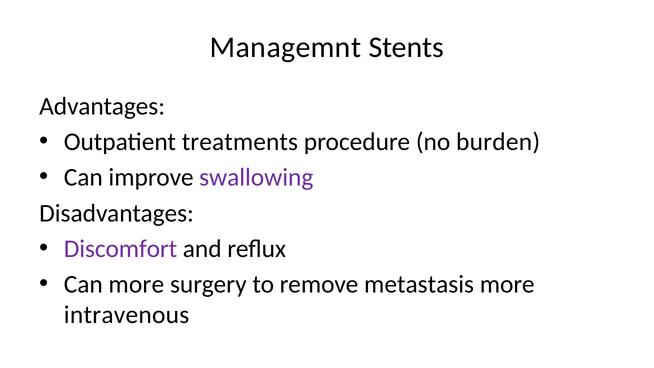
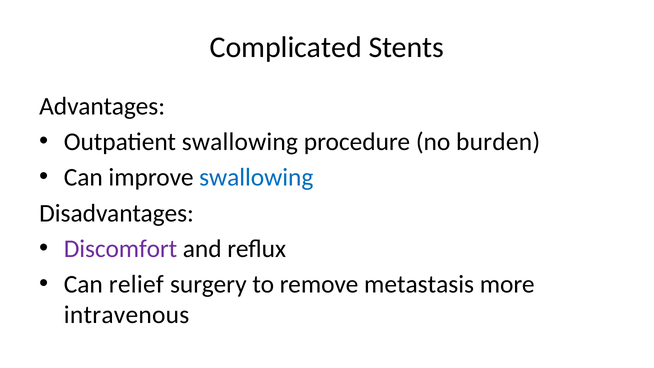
Managemnt: Managemnt -> Complicated (286, 47)
Outpatient treatments: treatments -> swallowing (240, 142)
swallowing colour: purple -> blue (256, 177)
Can more: more -> relief (136, 284)
